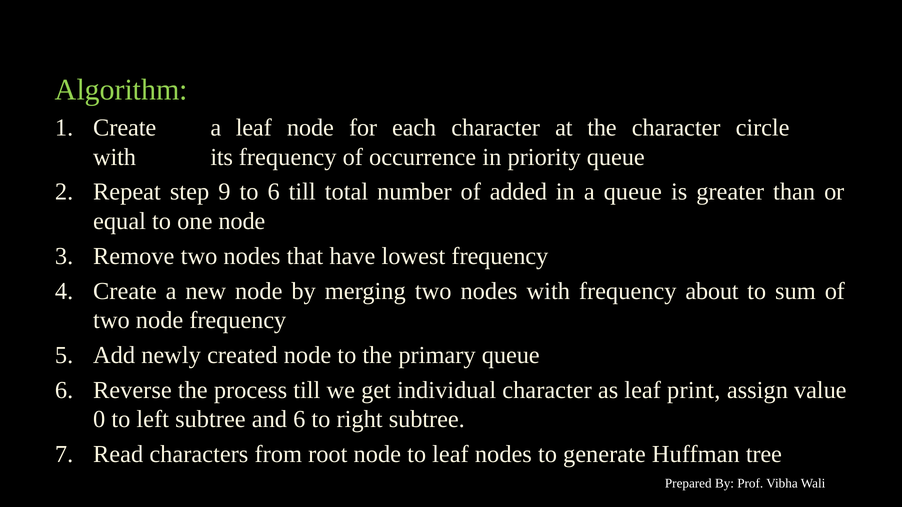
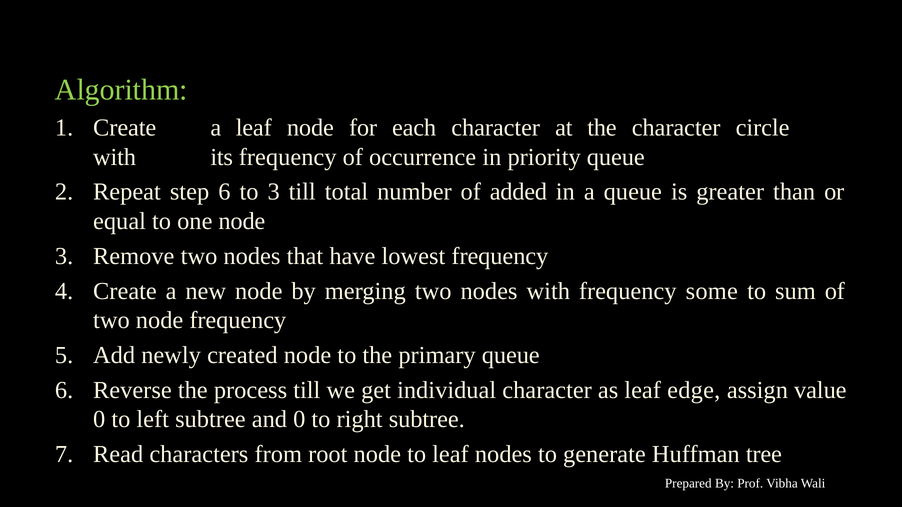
step 9: 9 -> 6 (224, 192)
to 6: 6 -> 3 (274, 192)
about: about -> some (712, 291)
print: print -> edge (694, 390)
and 6: 6 -> 0 (299, 420)
